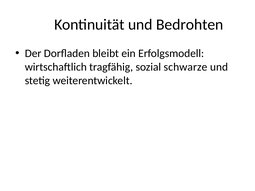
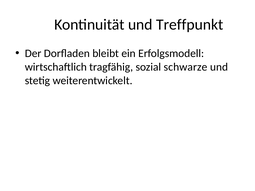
Bedrohten: Bedrohten -> Treffpunkt (190, 25)
